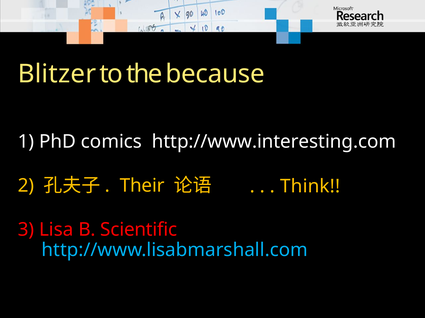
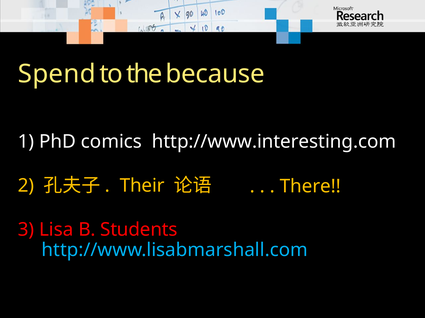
Blitzer: Blitzer -> Spend (57, 74)
Think: Think -> There (310, 187)
Scientific: Scientific -> Students (139, 230)
